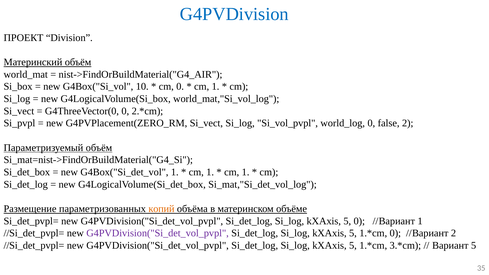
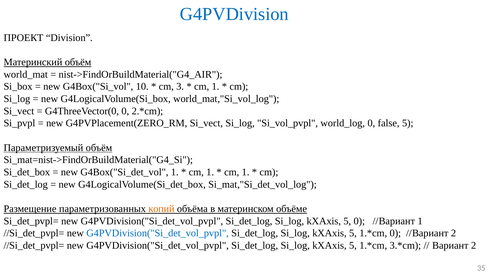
cm 0: 0 -> 3 (180, 87)
false 2: 2 -> 5 (408, 123)
G4PVDivision("Si_det_vol_pvpl colour: purple -> blue (158, 233)
Вариант 5: 5 -> 2 (474, 246)
